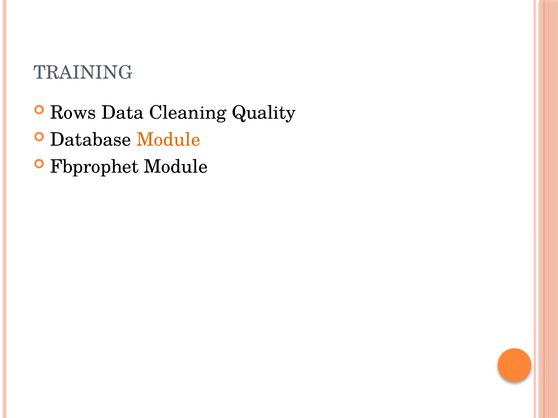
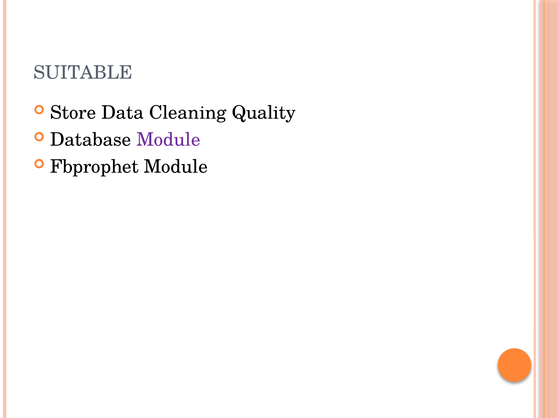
TRAINING: TRAINING -> SUITABLE (83, 73)
Rows: Rows -> Store (73, 113)
Module colour: orange -> purple (168, 140)
